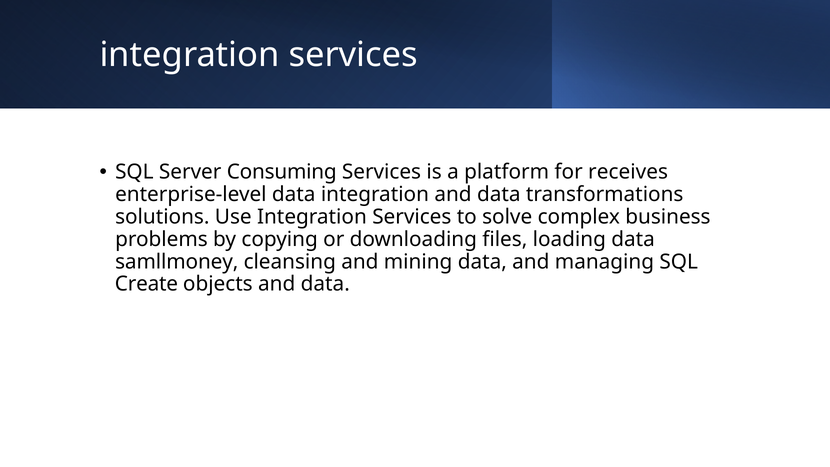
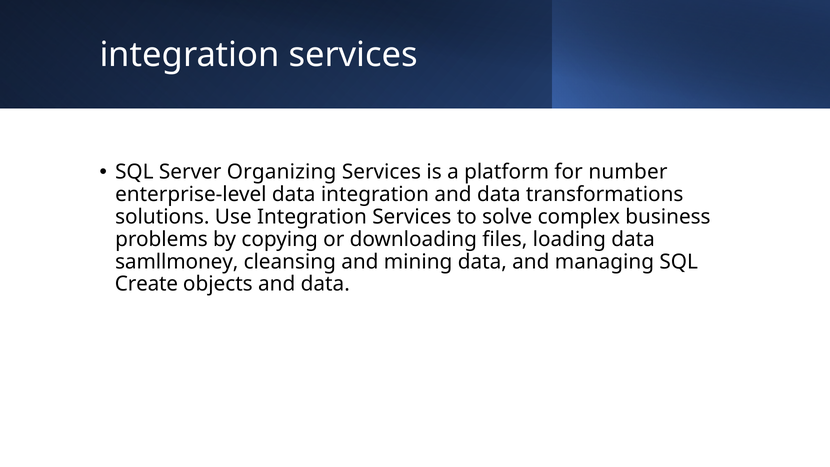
Consuming: Consuming -> Organizing (282, 172)
receives: receives -> number (628, 172)
